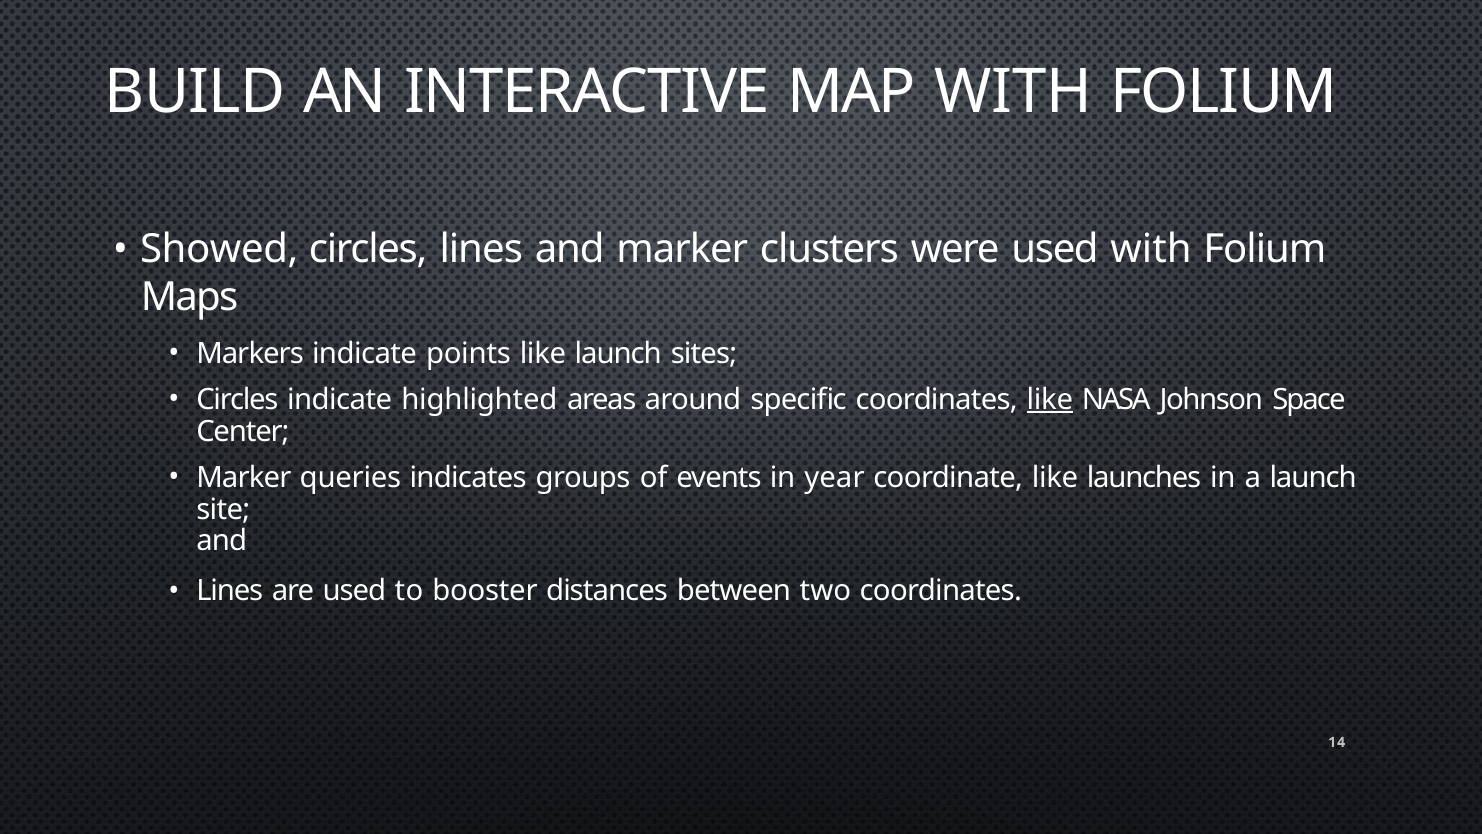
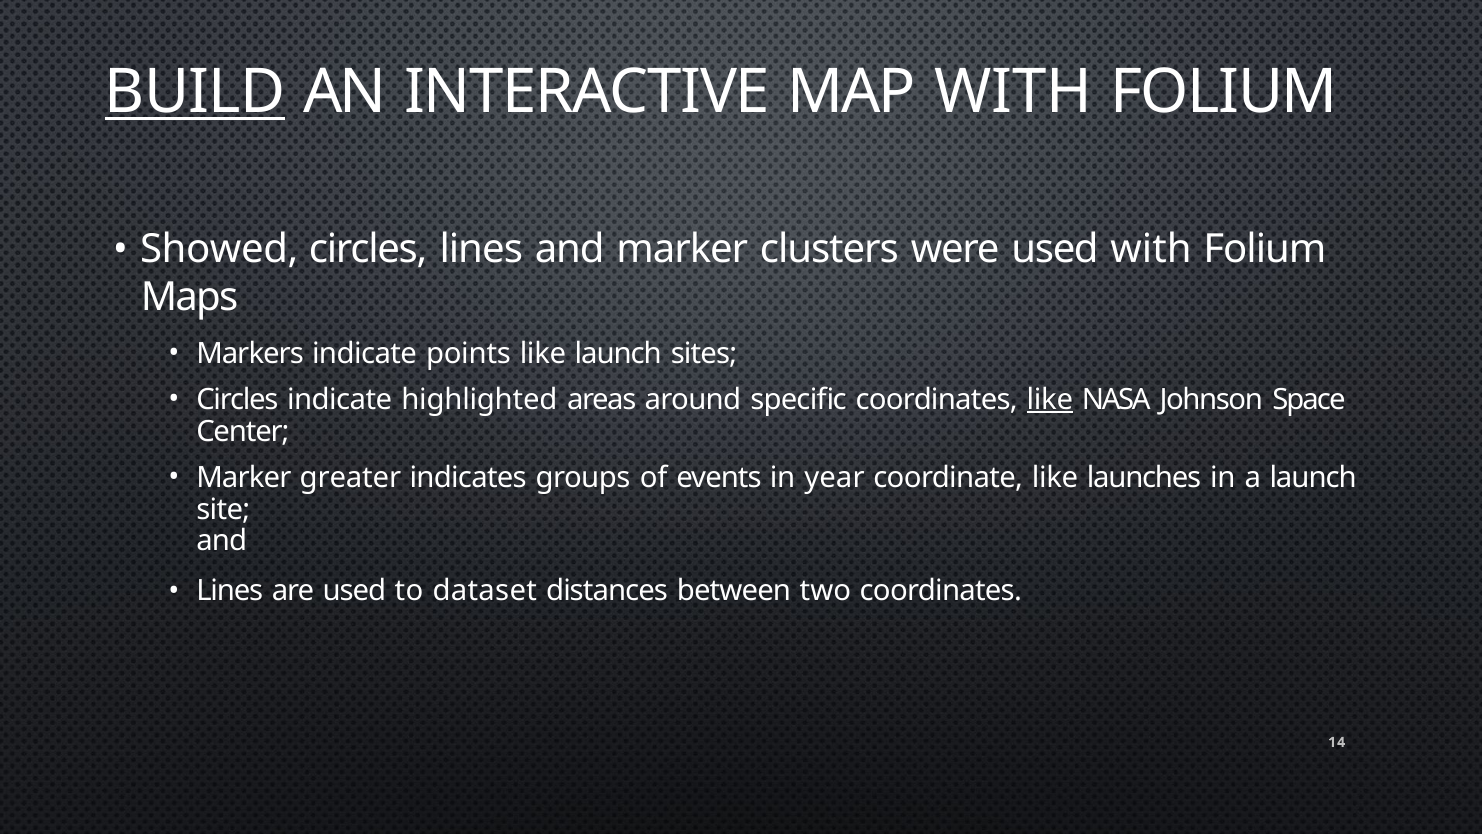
BUILD underline: none -> present (195, 92)
queries: queries -> greater (350, 477)
booster: booster -> dataset (485, 591)
